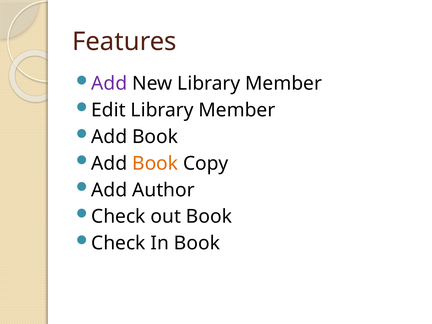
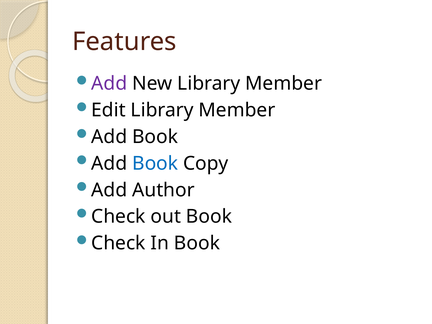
Book colour: orange -> blue (155, 163)
